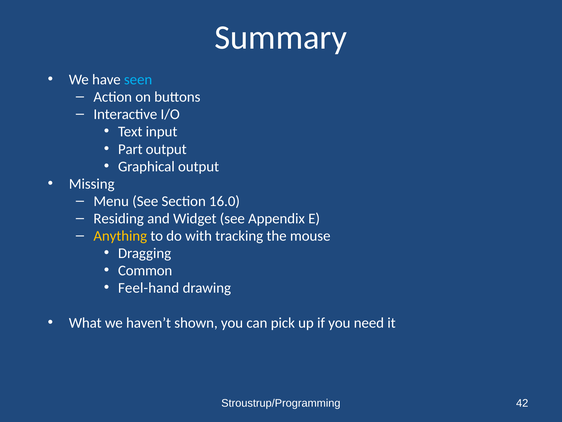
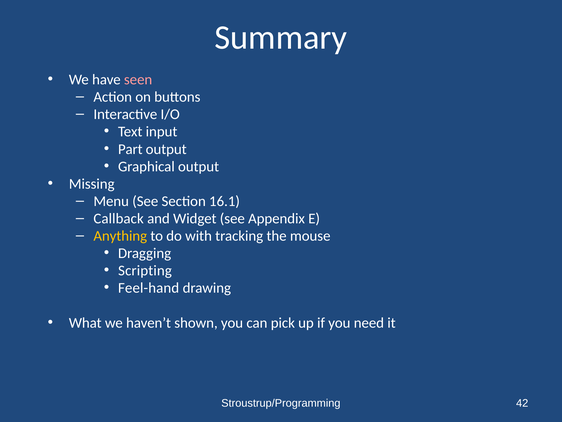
seen colour: light blue -> pink (138, 80)
16.0: 16.0 -> 16.1 (224, 201)
Residing: Residing -> Callback (119, 218)
Common: Common -> Scripting (145, 270)
